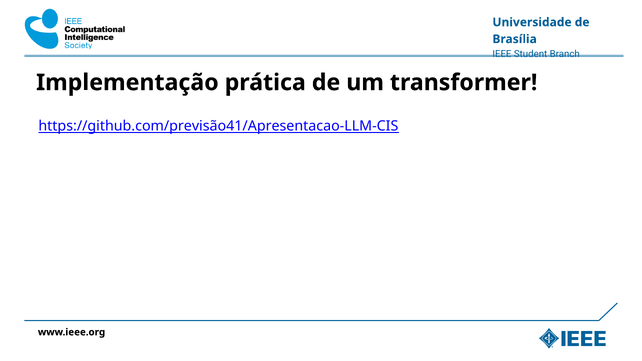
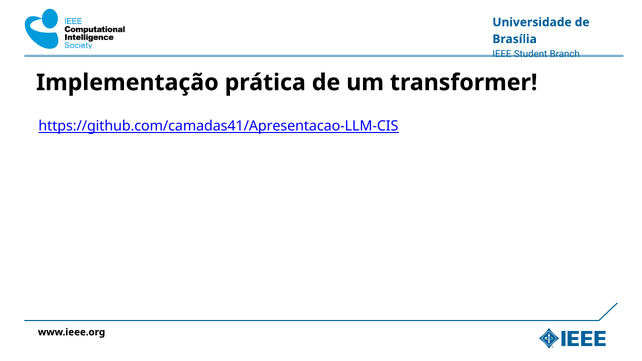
https://github.com/previsão41/Apresentacao-LLM-CIS: https://github.com/previsão41/Apresentacao-LLM-CIS -> https://github.com/camadas41/Apresentacao-LLM-CIS (218, 126)
